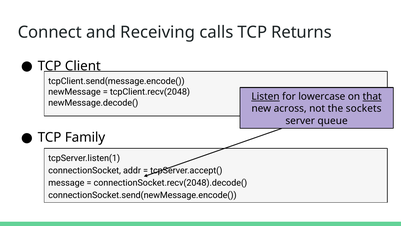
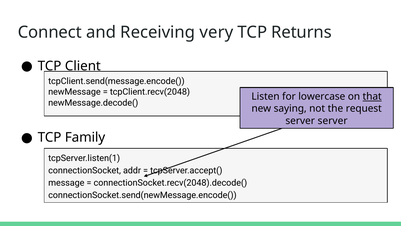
calls: calls -> very (216, 32)
Listen underline: present -> none (266, 96)
across: across -> saying (290, 108)
sockets: sockets -> request (364, 108)
server queue: queue -> server (333, 120)
